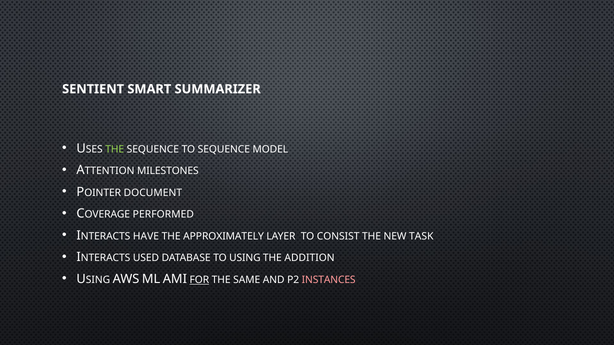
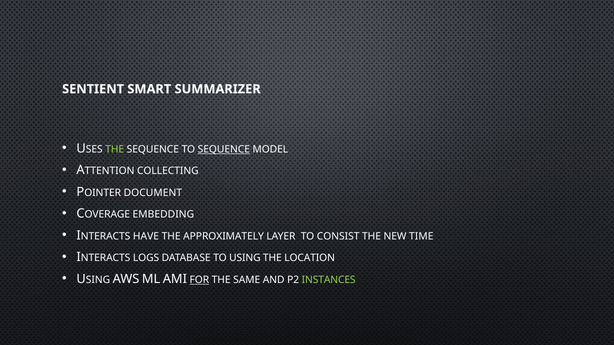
SEQUENCE underline: none -> present (224, 149)
MILESTONES: MILESTONES -> COLLECTING (168, 171)
PERFORMED: PERFORMED -> EMBEDDING (163, 215)
TASK: TASK -> TIME (421, 236)
USED: USED -> LOGS (146, 258)
ADDITION: ADDITION -> LOCATION (310, 258)
INSTANCES colour: pink -> light green (329, 280)
